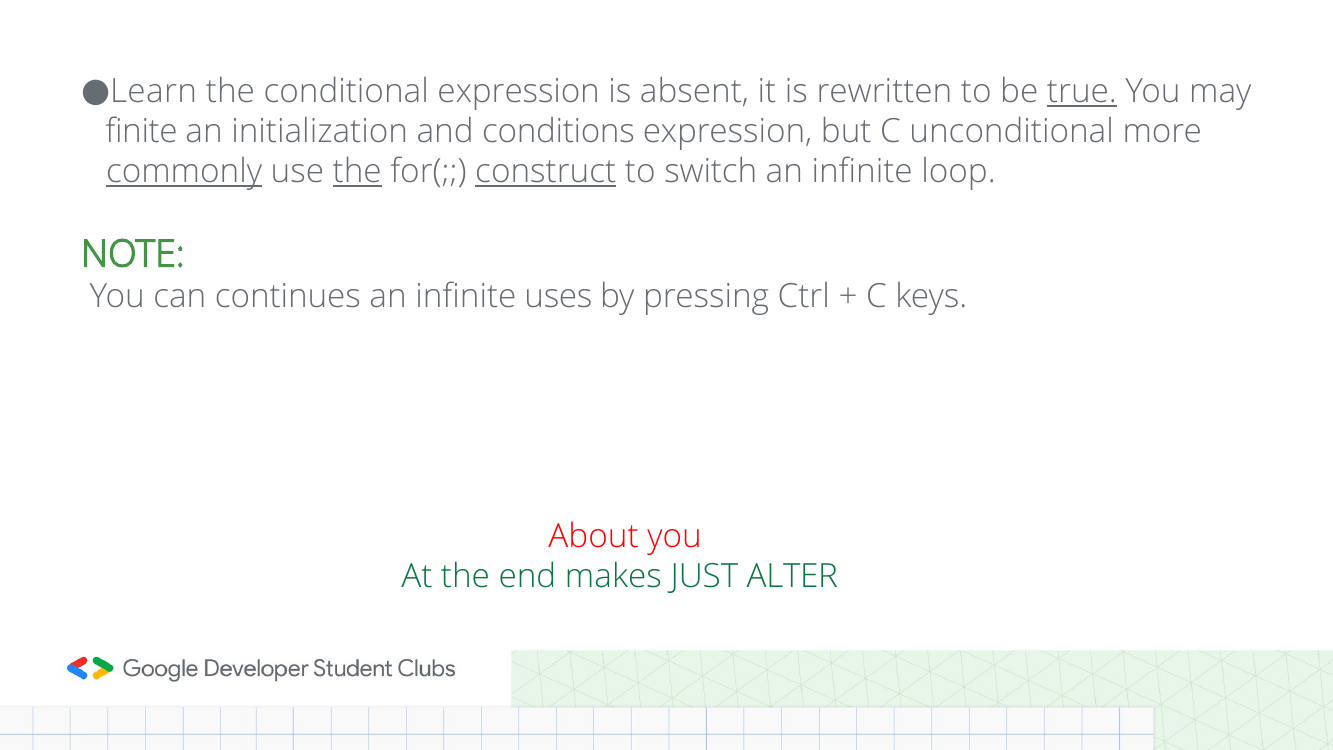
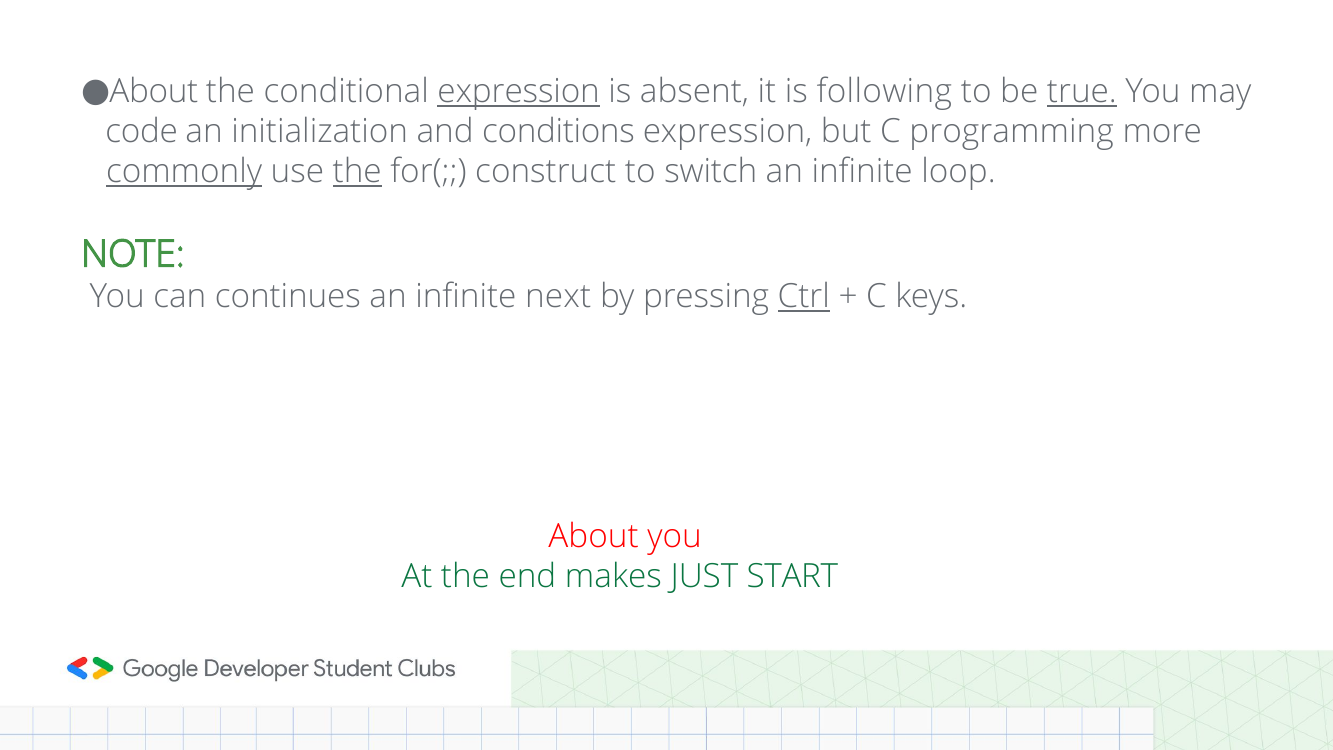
Learn: Learn -> About (154, 91)
expression underline: none -> present (519, 91)
rewritten: rewritten -> following (884, 91)
finite: finite -> code (142, 131)
unconditional: unconditional -> programming (1012, 131)
construct underline: present -> none (546, 171)
uses: uses -> next (558, 296)
Ctrl underline: none -> present (804, 296)
ALTER: ALTER -> START (792, 576)
